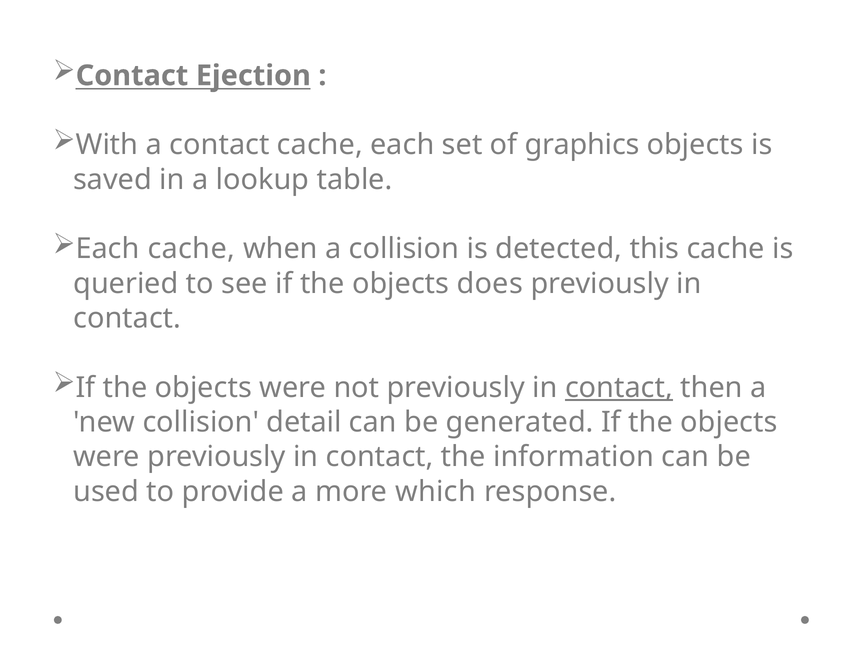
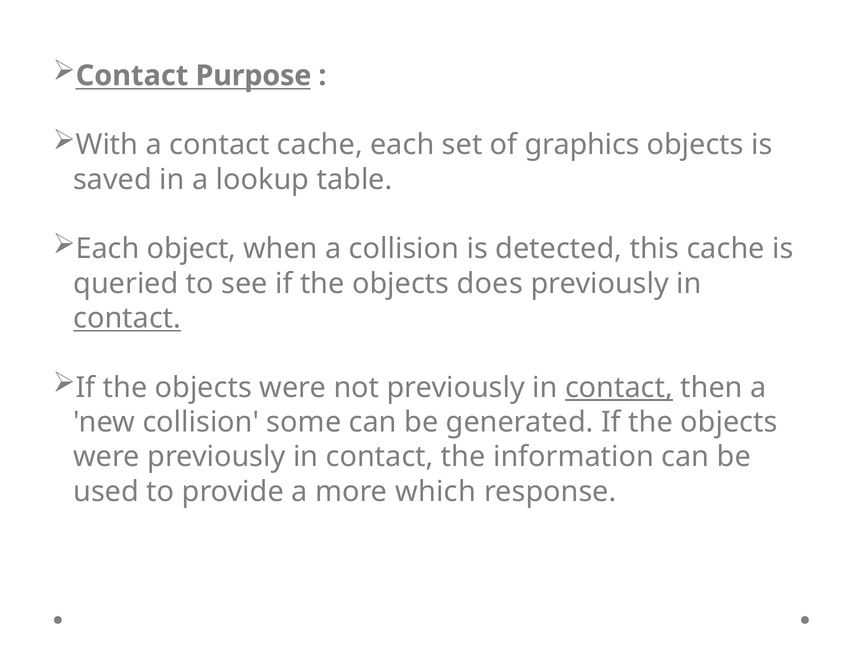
Ejection: Ejection -> Purpose (253, 76)
Each cache: cache -> object (192, 249)
contact underline: none -> present (127, 318)
detail: detail -> some (304, 422)
